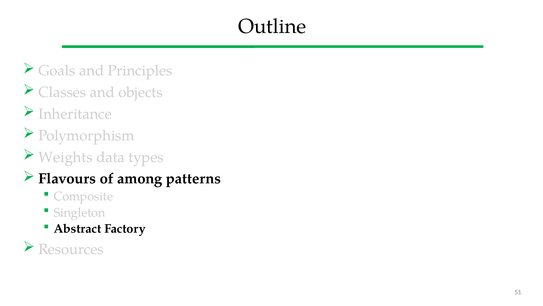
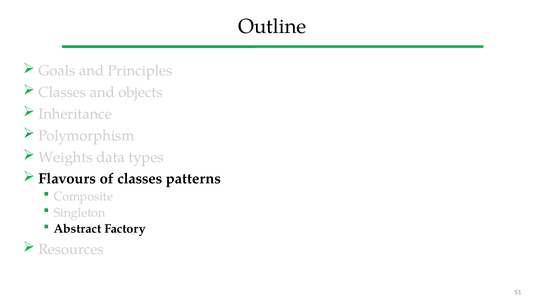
of among: among -> classes (140, 178)
